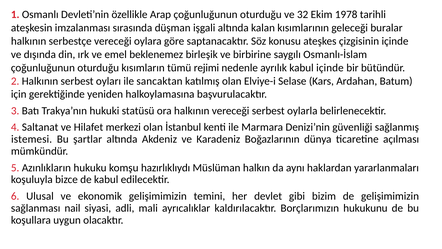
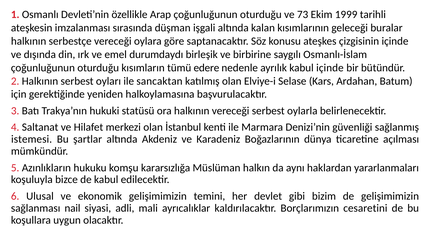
32: 32 -> 73 (303, 15)
1978: 1978 -> 1999 (346, 15)
beklenemez: beklenemez -> durumdaydı (156, 54)
rejimi: rejimi -> edere (206, 68)
hazırlıklıydı: hazırlıklıydı -> kararsızlığa (166, 167)
hukukunu: hukukunu -> cesaretini (365, 208)
